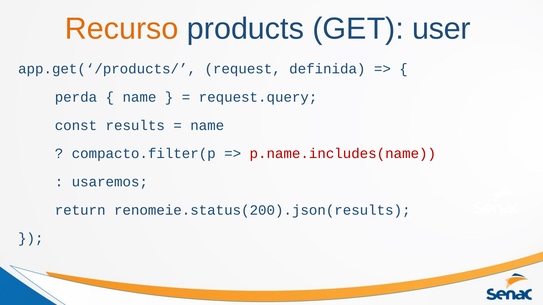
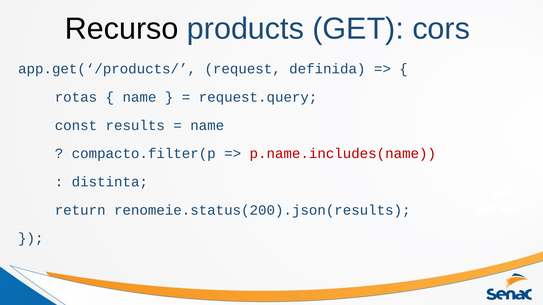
Recurso colour: orange -> black (122, 29)
user: user -> cors (441, 29)
perda: perda -> rotas (76, 97)
usaremos: usaremos -> distinta (110, 182)
